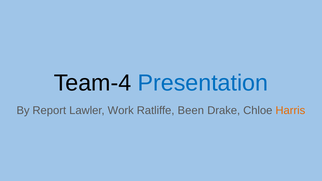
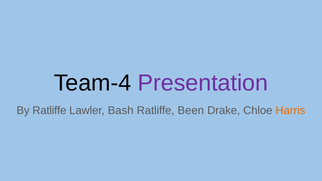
Presentation colour: blue -> purple (203, 83)
By Report: Report -> Ratliffe (49, 111)
Work: Work -> Bash (121, 111)
